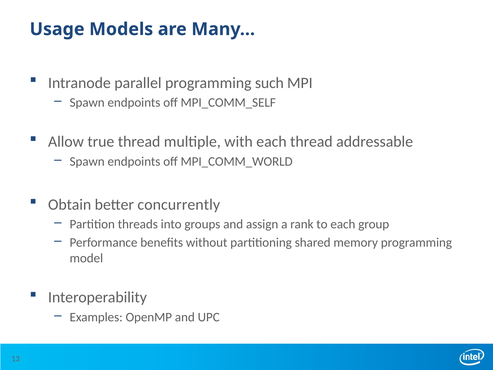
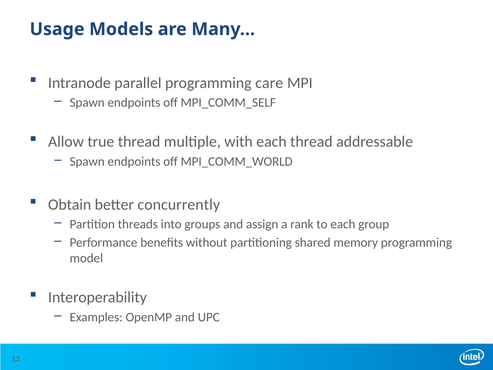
such: such -> care (269, 83)
